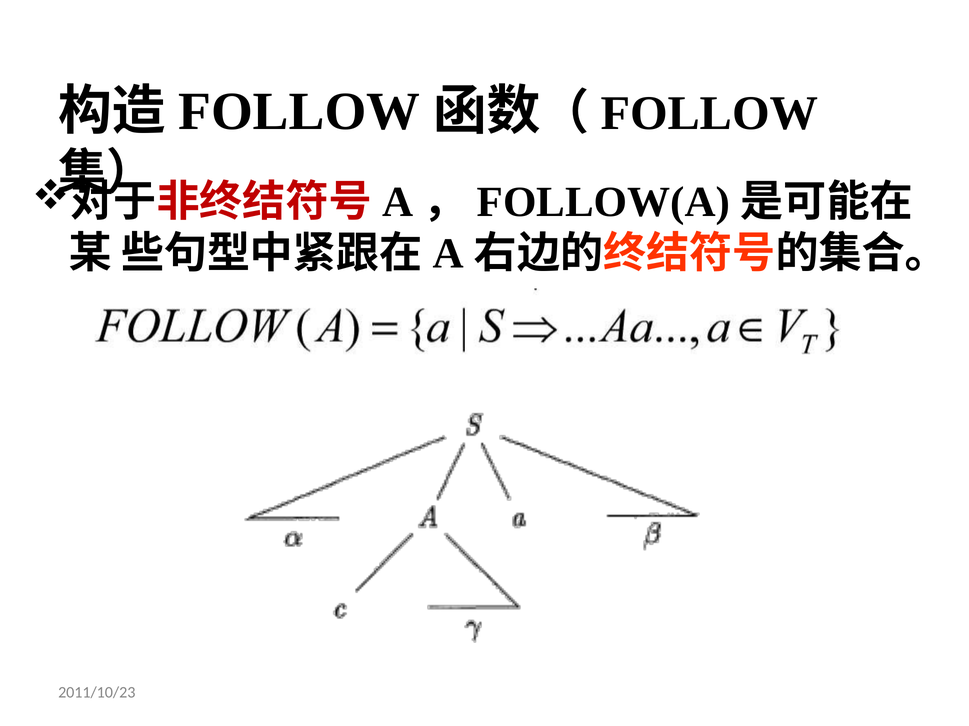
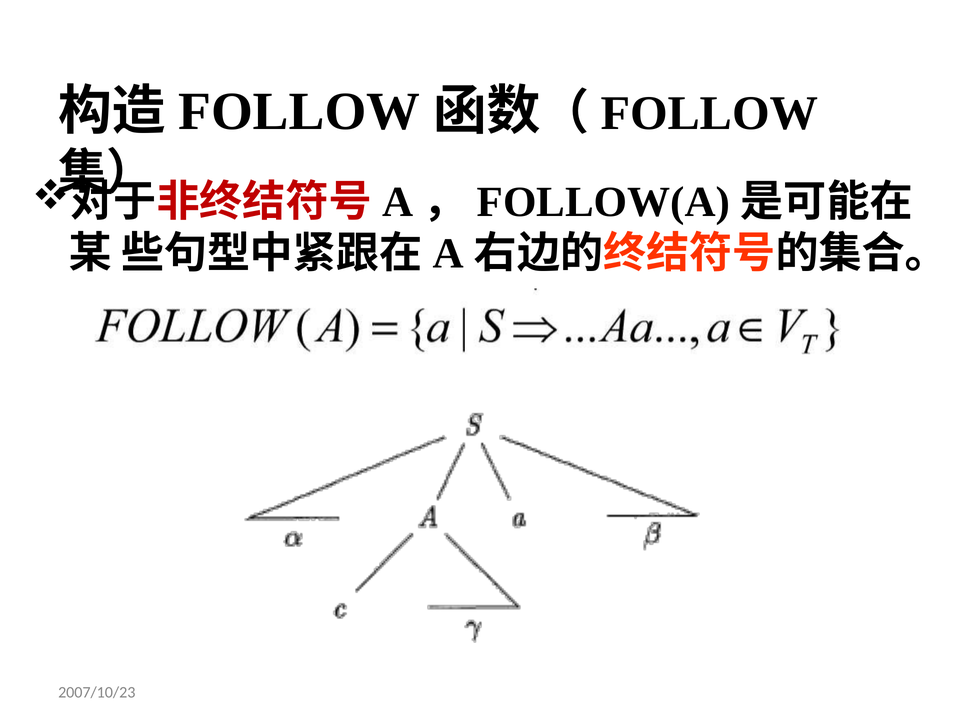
2011/10/23: 2011/10/23 -> 2007/10/23 (97, 693)
